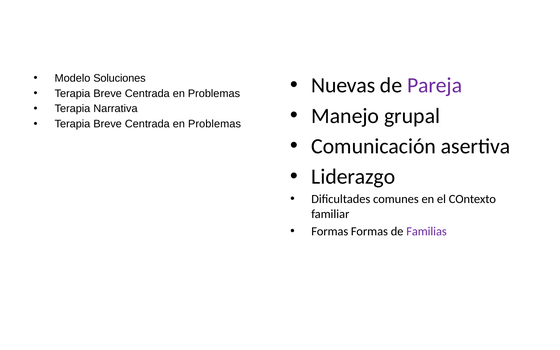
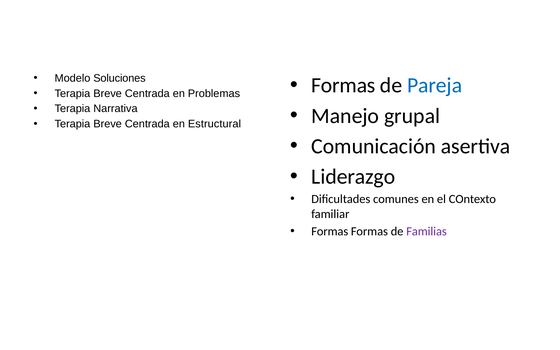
Nuevas: Nuevas -> Formas (343, 85)
Pareja colour: purple -> blue (435, 85)
Problemas: Problemas -> Estructural (215, 124)
